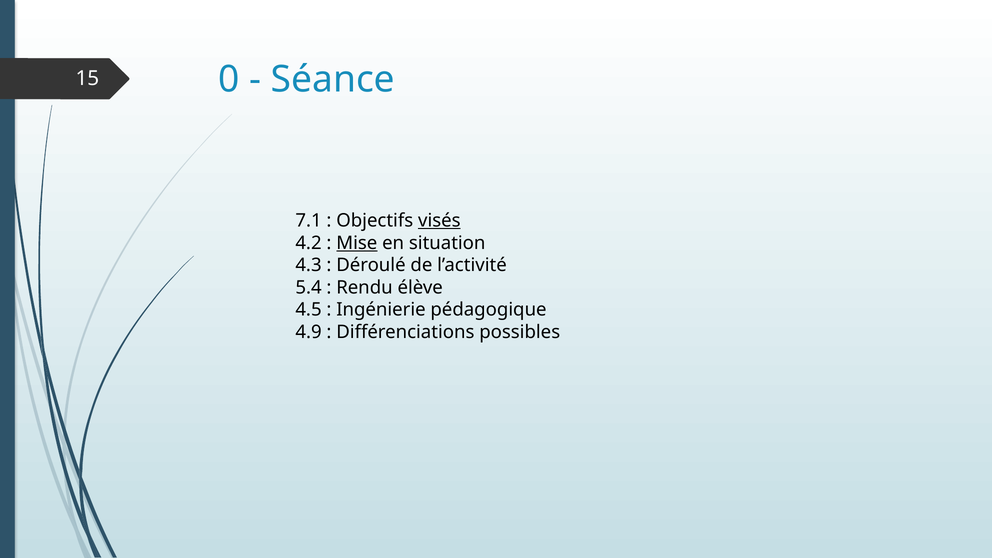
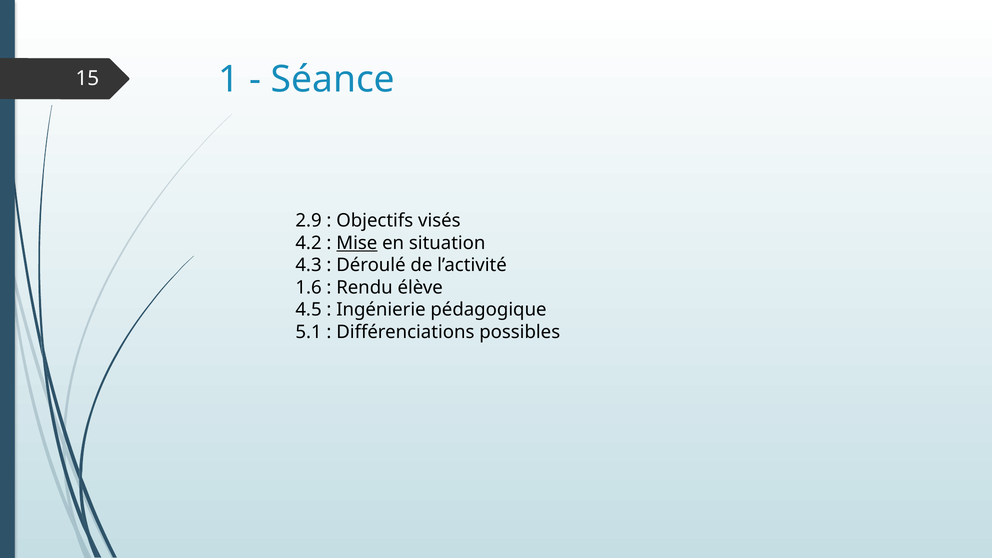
0: 0 -> 1 (229, 79)
7.1: 7.1 -> 2.9 (309, 221)
visés underline: present -> none (439, 221)
5.4: 5.4 -> 1.6 (309, 288)
4.9: 4.9 -> 5.1 (309, 332)
